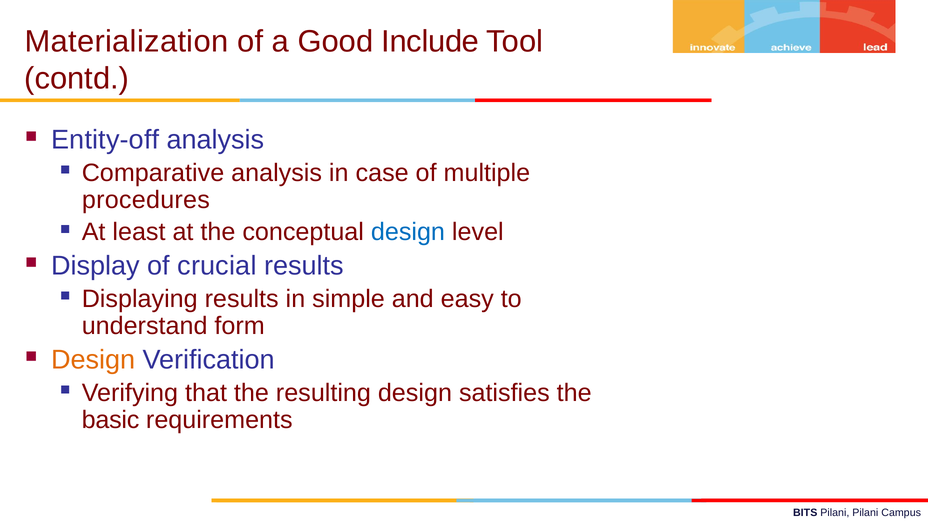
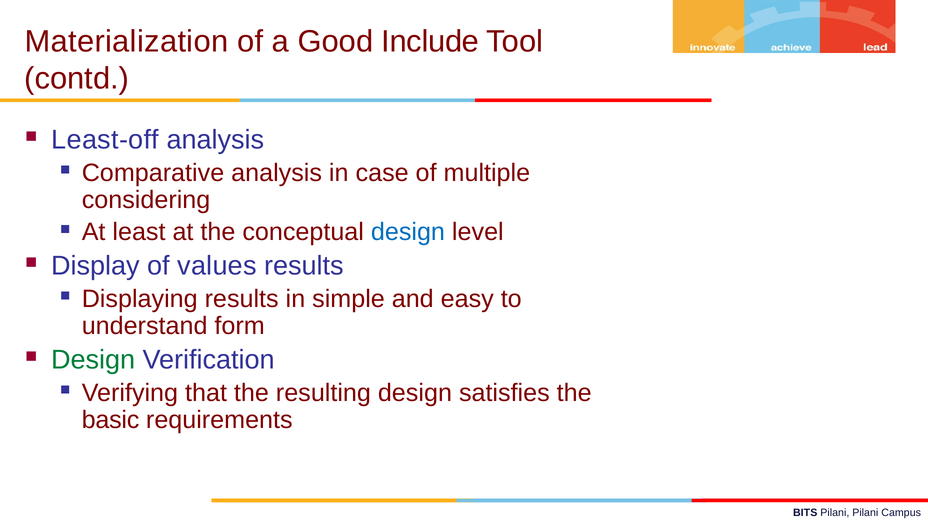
Entity-off: Entity-off -> Least-off (105, 140)
procedures: procedures -> considering (146, 200)
crucial: crucial -> values (217, 266)
Design colour: orange -> green (93, 360)
